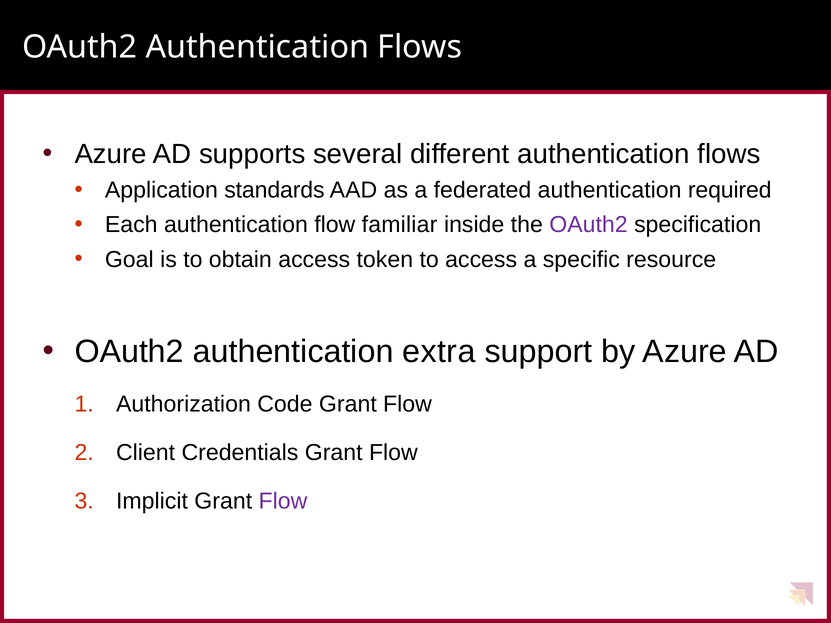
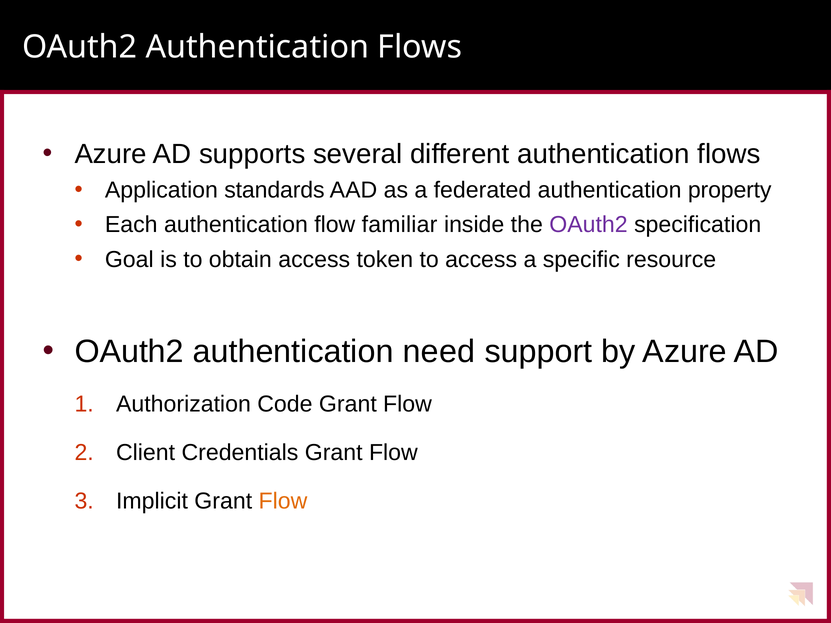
required: required -> property (730, 190)
extra: extra -> need (439, 352)
Flow colour: purple -> orange (283, 501)
